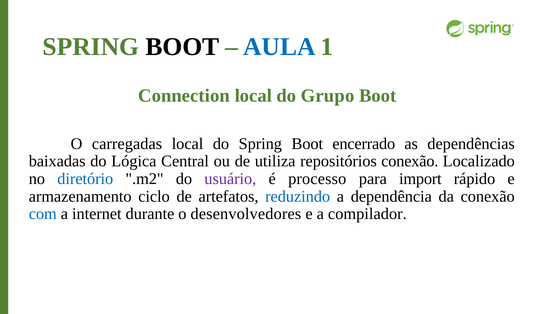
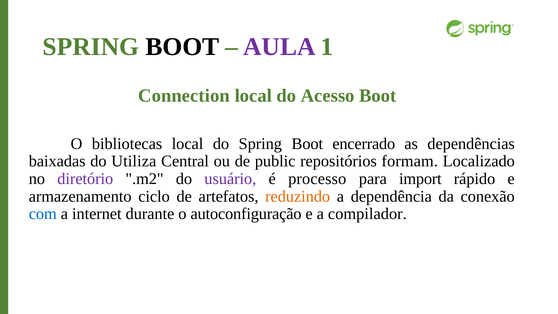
AULA colour: blue -> purple (279, 47)
Grupo: Grupo -> Acesso (328, 96)
carregadas: carregadas -> bibliotecas (127, 144)
Lógica: Lógica -> Utiliza (134, 161)
utiliza: utiliza -> public (275, 161)
repositórios conexão: conexão -> formam (410, 161)
diretório colour: blue -> purple (85, 179)
reduzindo colour: blue -> orange (298, 196)
desenvolvedores: desenvolvedores -> autoconfiguração (246, 214)
